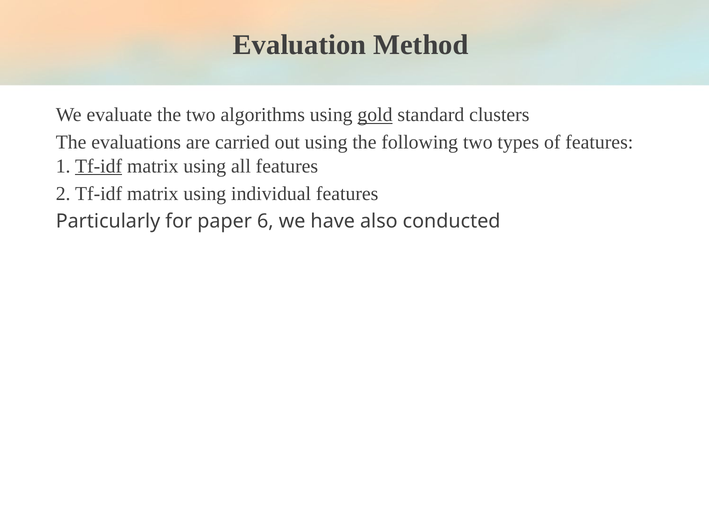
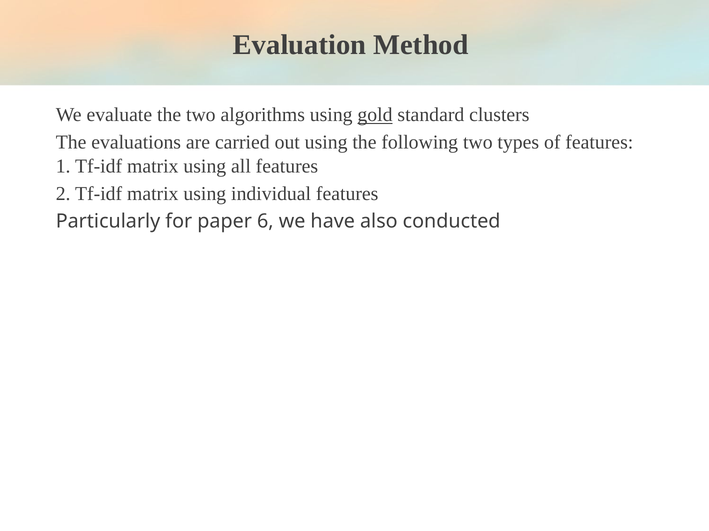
Tf-idf underline: present -> none (99, 166)
